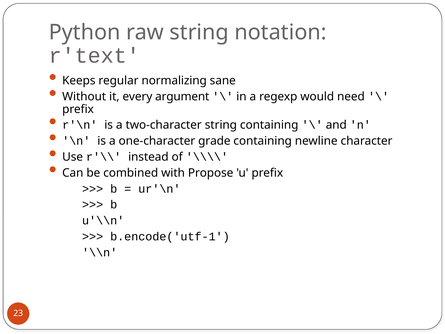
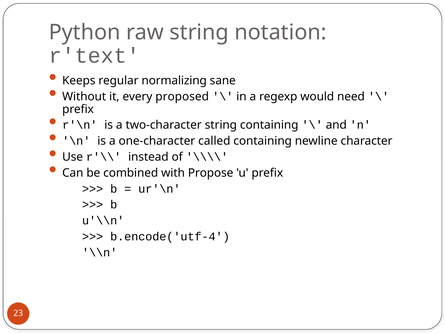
argument: argument -> proposed (182, 96)
grade: grade -> called (214, 141)
b.encode('utf-1: b.encode('utf-1 -> b.encode('utf-4 (170, 236)
